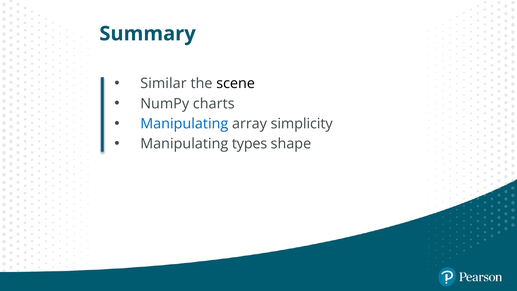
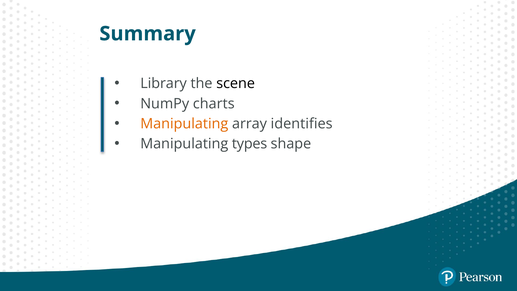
Similar: Similar -> Library (164, 83)
Manipulating colour: blue -> orange (184, 124)
simplicity: simplicity -> identifies (302, 124)
